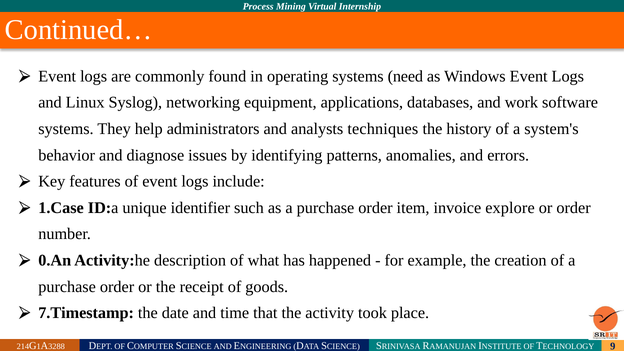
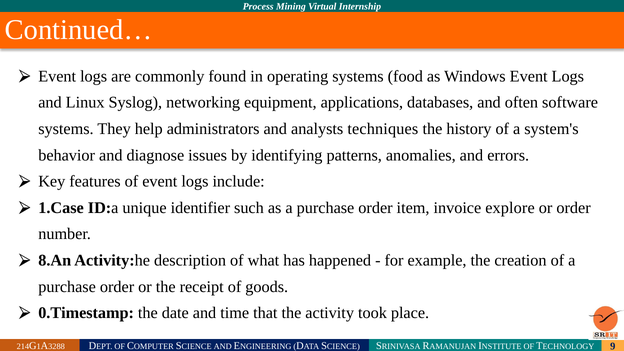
need: need -> food (405, 76)
work: work -> often (521, 103)
0.An: 0.An -> 8.An (55, 260)
7.Timestamp: 7.Timestamp -> 0.Timestamp (86, 313)
